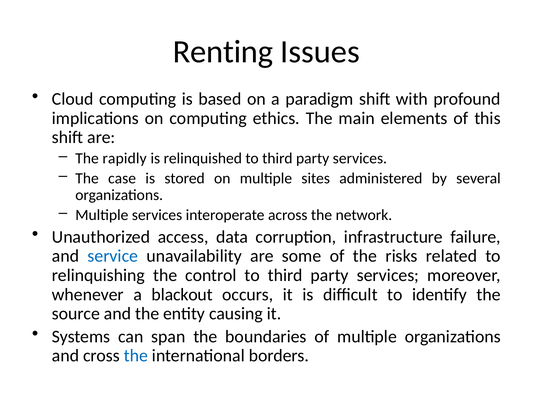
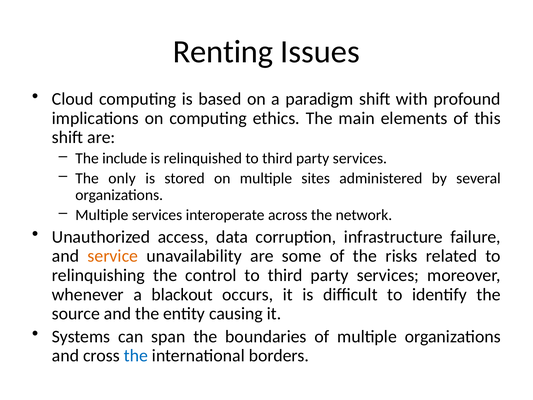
rapidly: rapidly -> include (125, 158)
case: case -> only (122, 178)
service colour: blue -> orange (113, 256)
